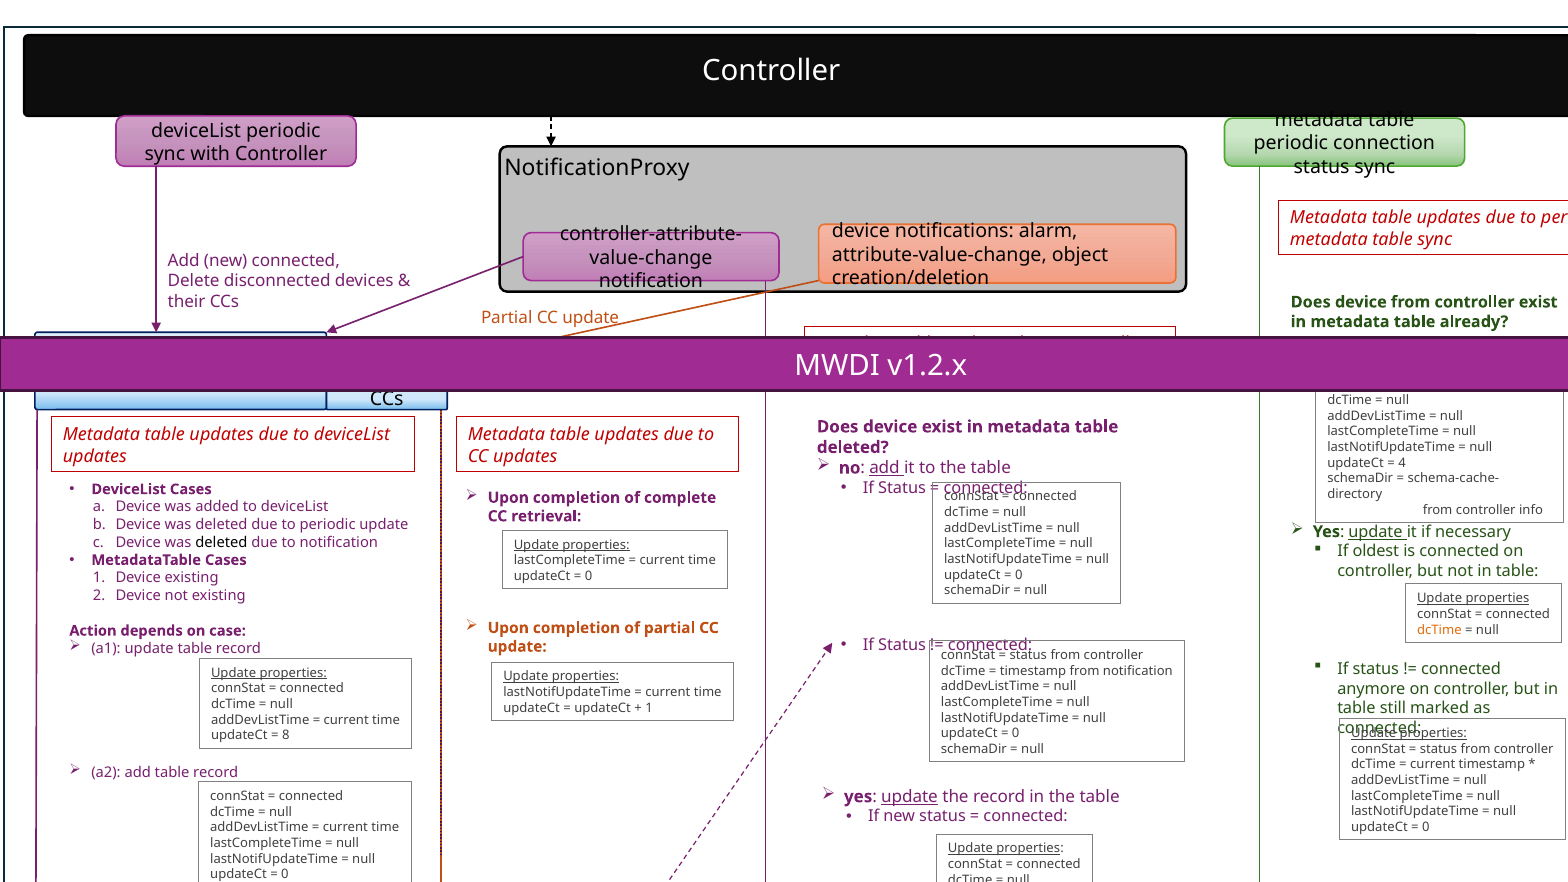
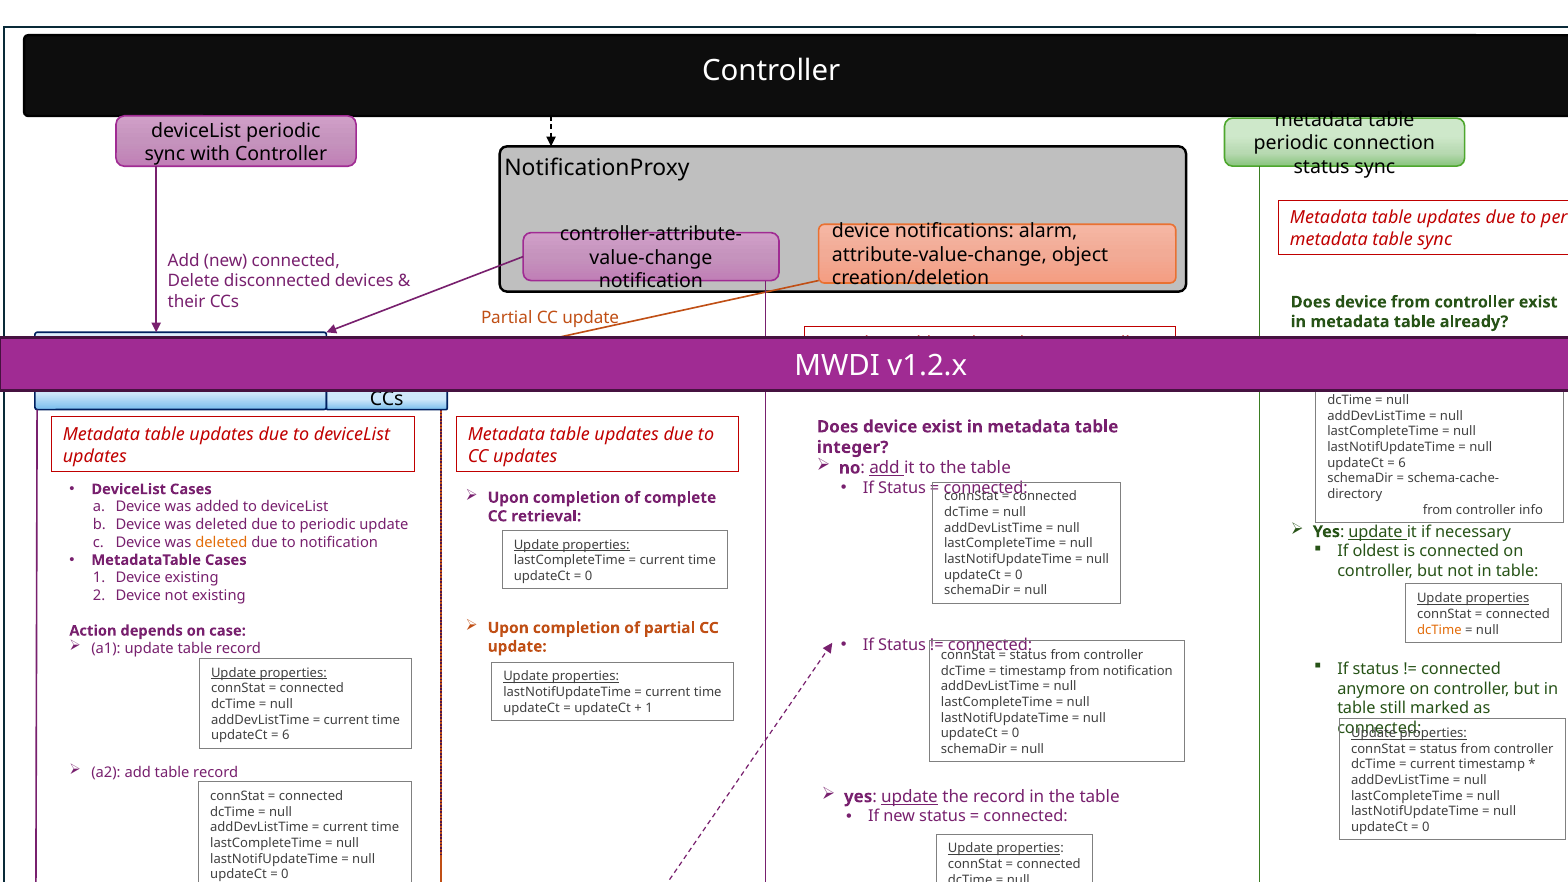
deleted: deleted -> integer (853, 447)
4: 4 -> 6 (1402, 463)
deleted colour: black -> orange (221, 542)
8: 8 -> 6 (286, 735)
